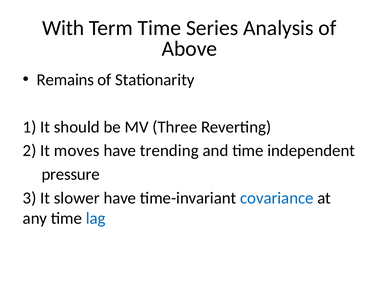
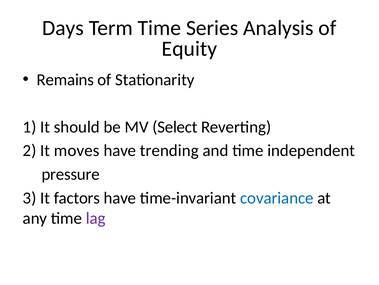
With: With -> Days (63, 28)
Above: Above -> Equity (189, 49)
Three: Three -> Select (175, 127)
slower: slower -> factors (77, 197)
lag colour: blue -> purple (96, 218)
